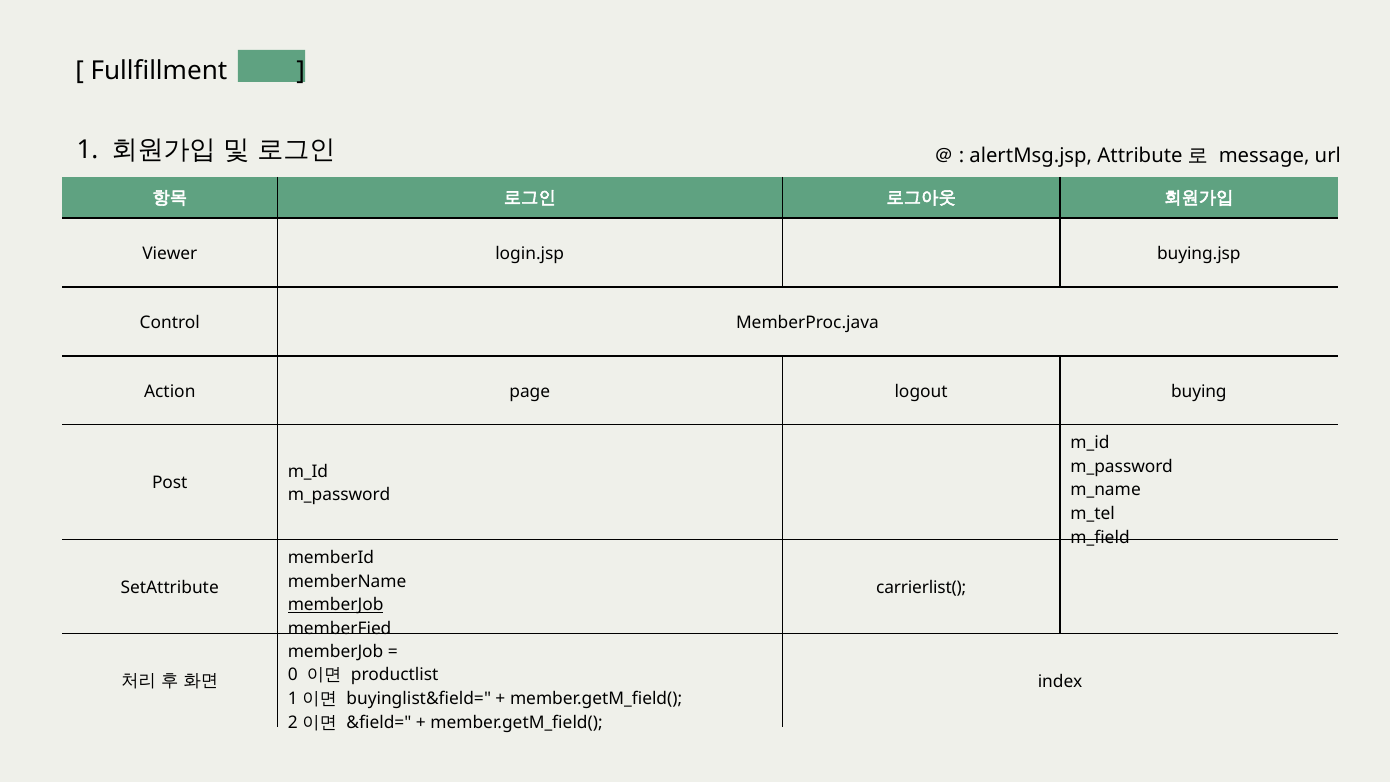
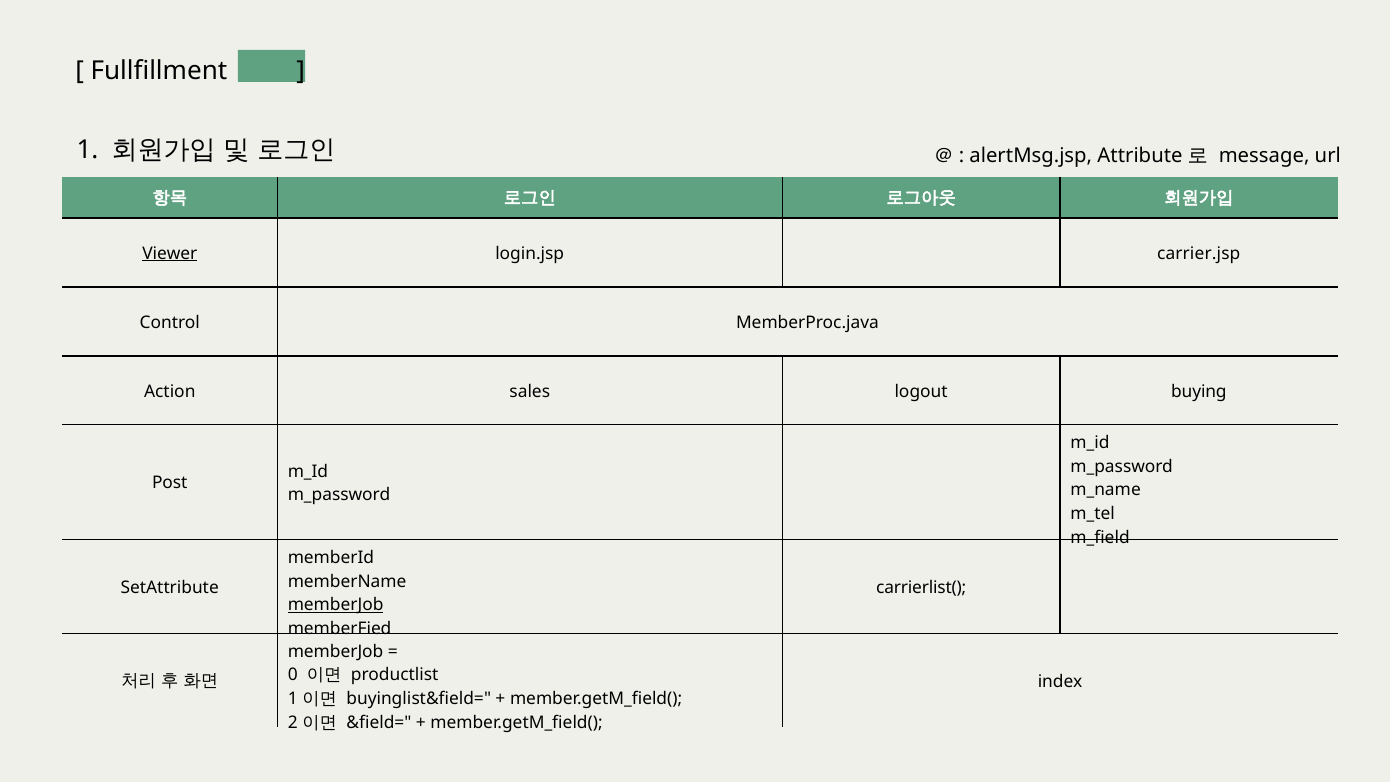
Viewer underline: none -> present (170, 253)
buying.jsp: buying.jsp -> carrier.jsp (1199, 253)
page: page -> sales (530, 391)
